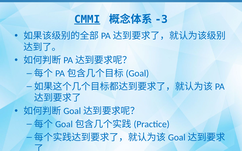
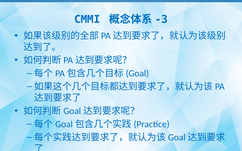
CMMI underline: present -> none (87, 19)
